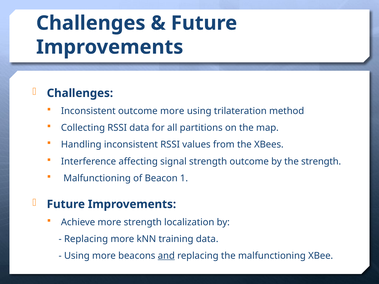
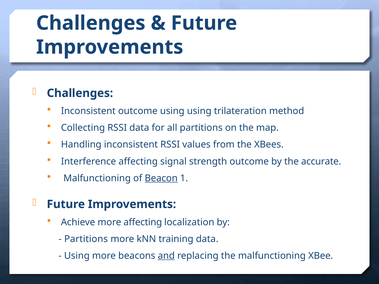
outcome more: more -> using (172, 111)
the strength: strength -> accurate (321, 162)
Beacon underline: none -> present (161, 178)
more strength: strength -> affecting (143, 222)
Replacing: Replacing -> Partitions (86, 239)
